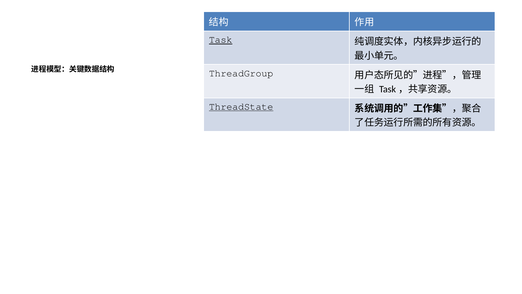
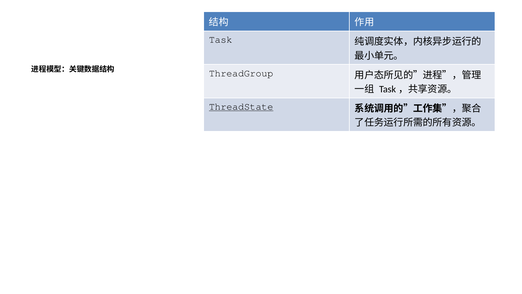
Task underline: present -> none (221, 40)
